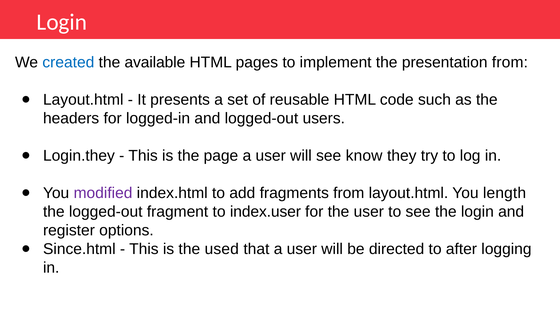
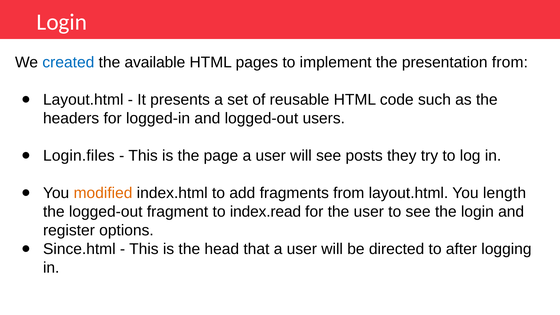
Login.they: Login.they -> Login.files (79, 156)
know: know -> posts (364, 156)
modified colour: purple -> orange (103, 193)
index.user: index.user -> index.read (265, 212)
used: used -> head (222, 249)
